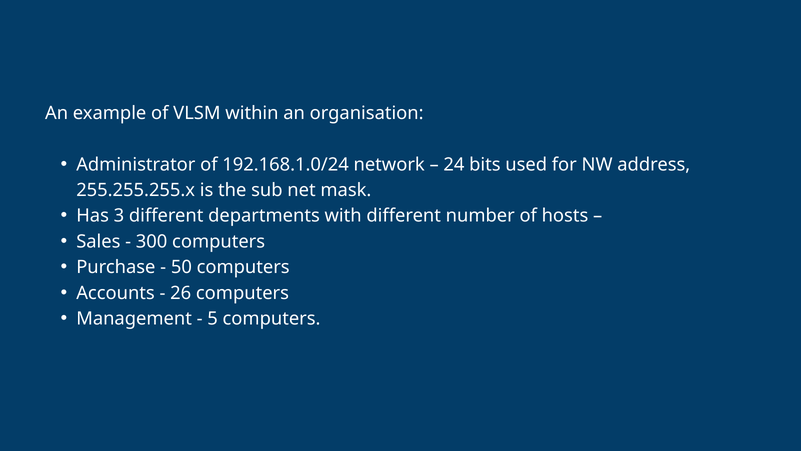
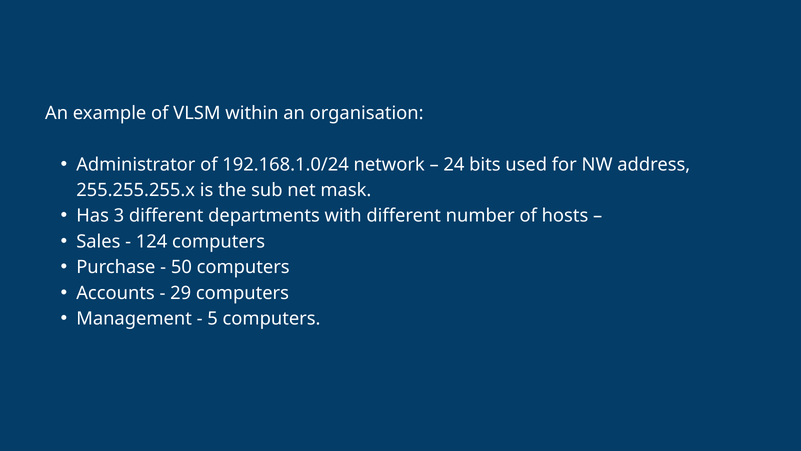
300: 300 -> 124 (152, 241)
26: 26 -> 29 (181, 293)
